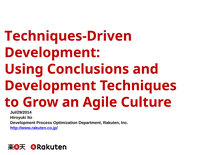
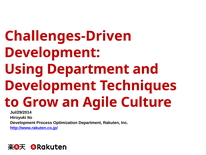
Techniques-Driven: Techniques-Driven -> Challenges-Driven (68, 36)
Using Conclusions: Conclusions -> Department (88, 69)
